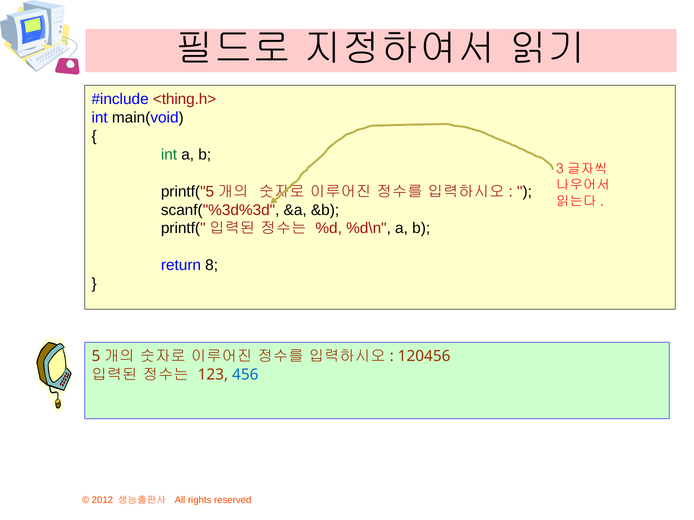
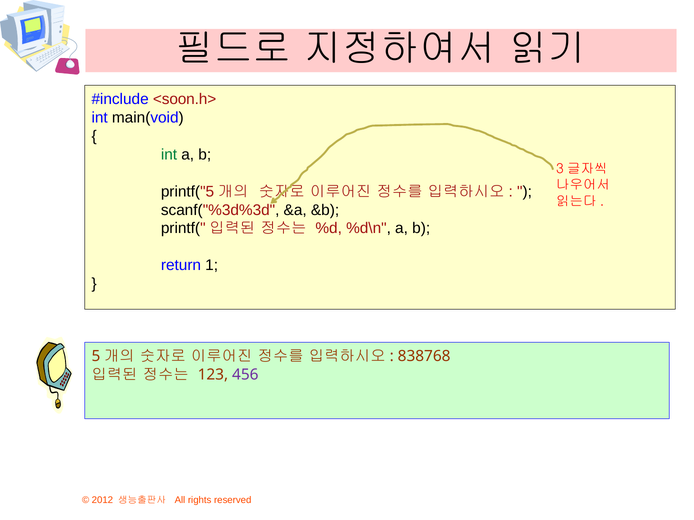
<thing.h>: <thing.h> -> <soon.h> (185, 99)
8: 8 -> 1 (212, 266)
120456: 120456 -> 838768 (424, 356)
456 colour: blue -> purple (245, 375)
